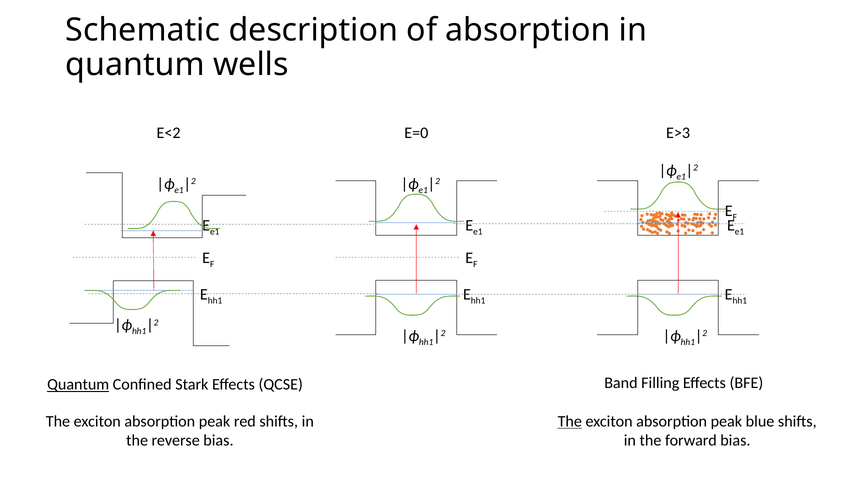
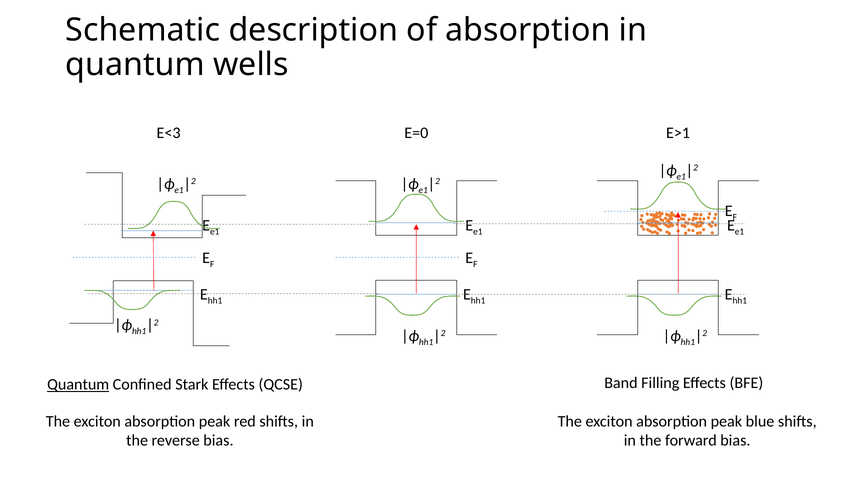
E<2: E<2 -> E<3 (169, 133)
E>3: E>3 -> E>1 (678, 133)
The underline: present -> none (570, 421)
